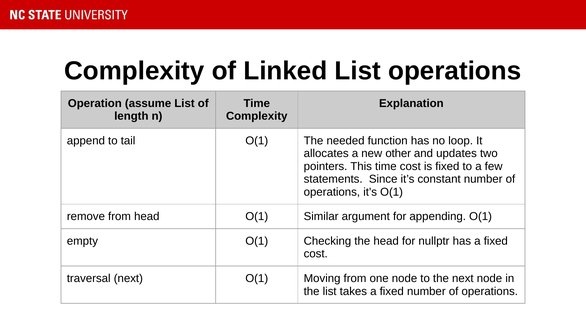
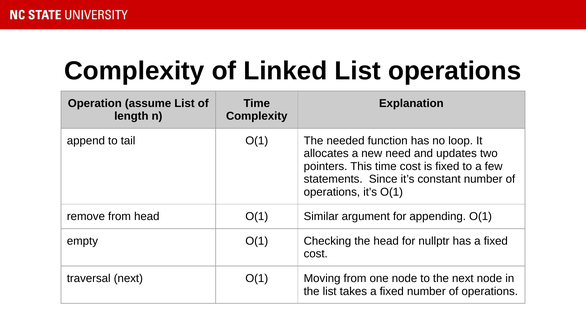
other: other -> need (398, 153)
